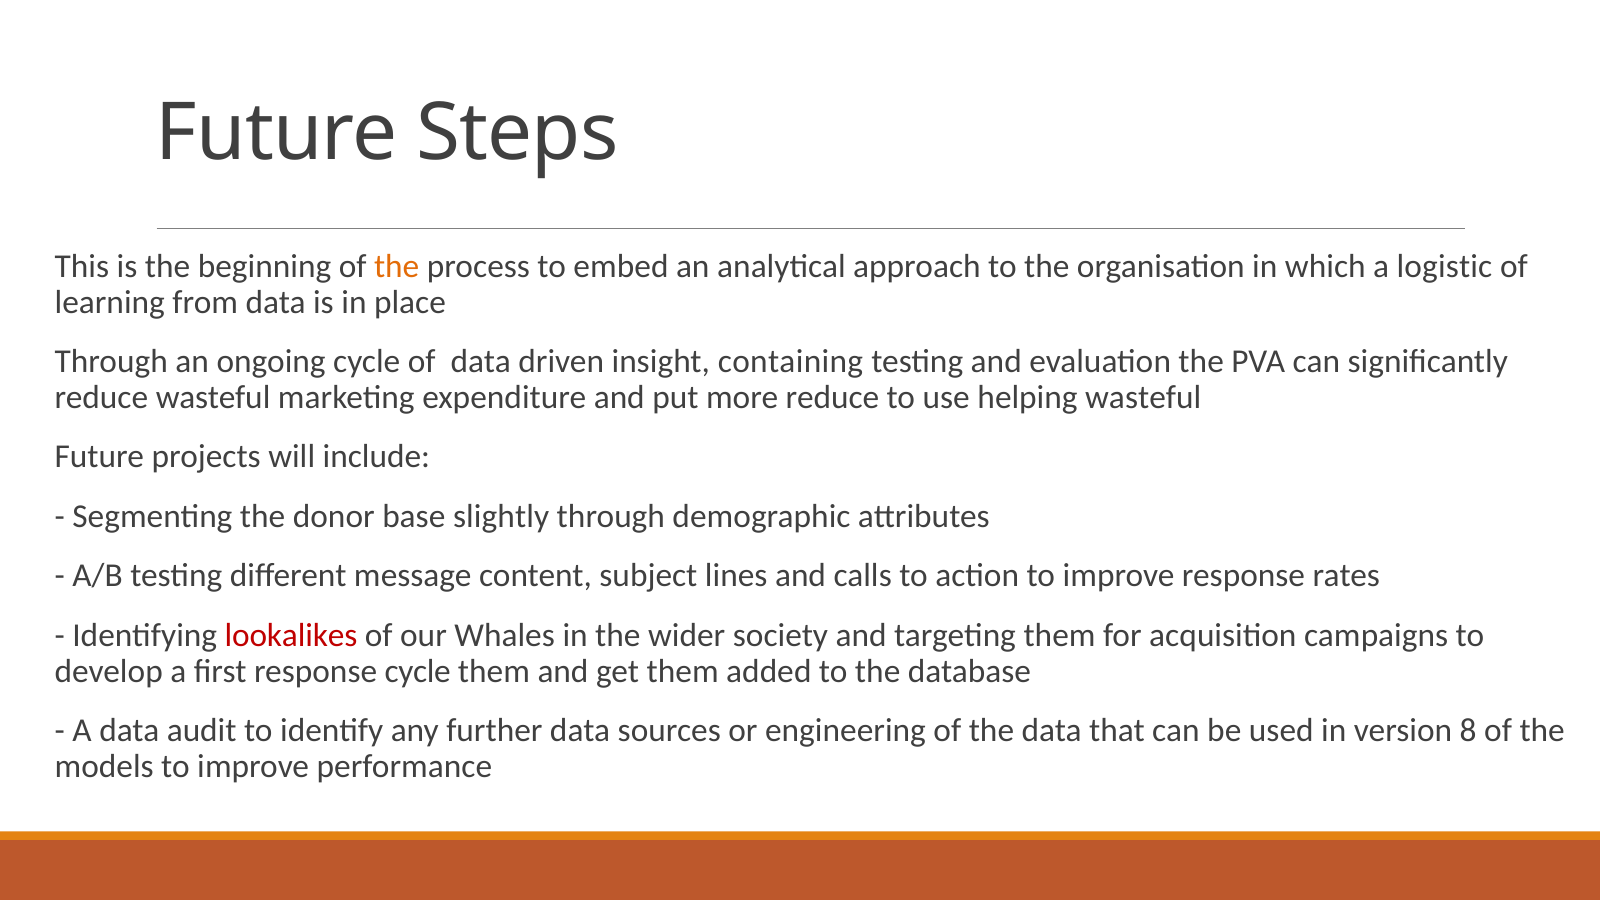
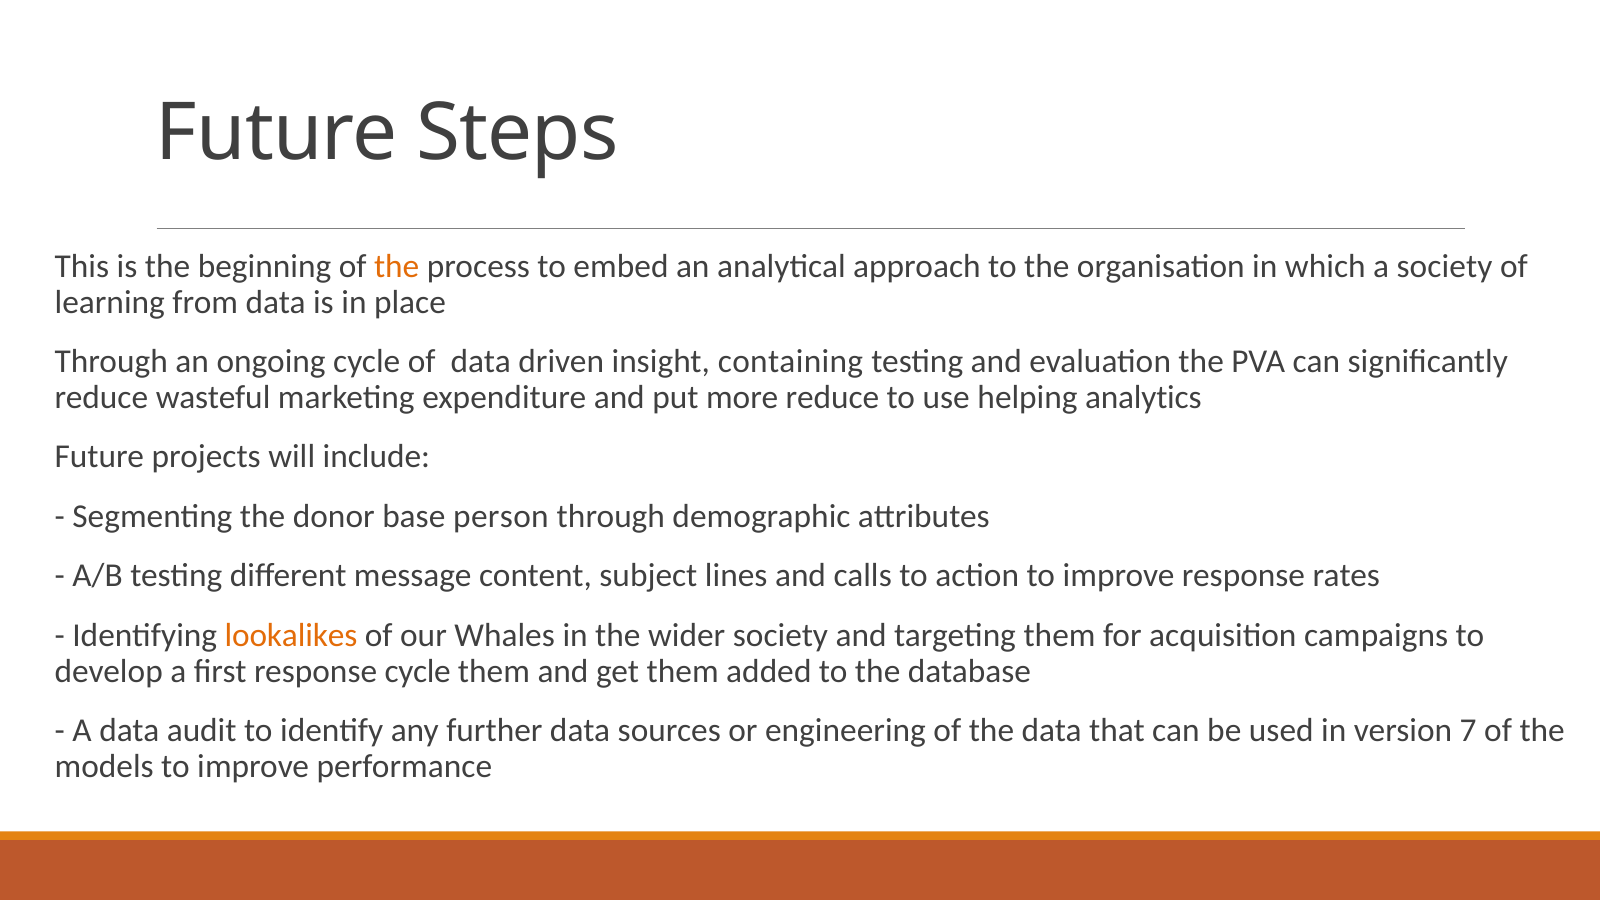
a logistic: logistic -> society (1444, 266)
helping wasteful: wasteful -> analytics (1143, 398)
slightly: slightly -> person (501, 516)
lookalikes colour: red -> orange (291, 635)
8: 8 -> 7 (1468, 731)
